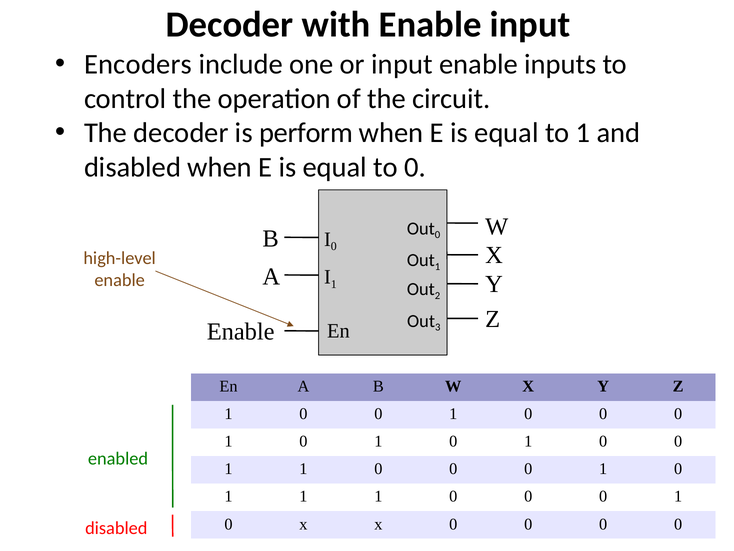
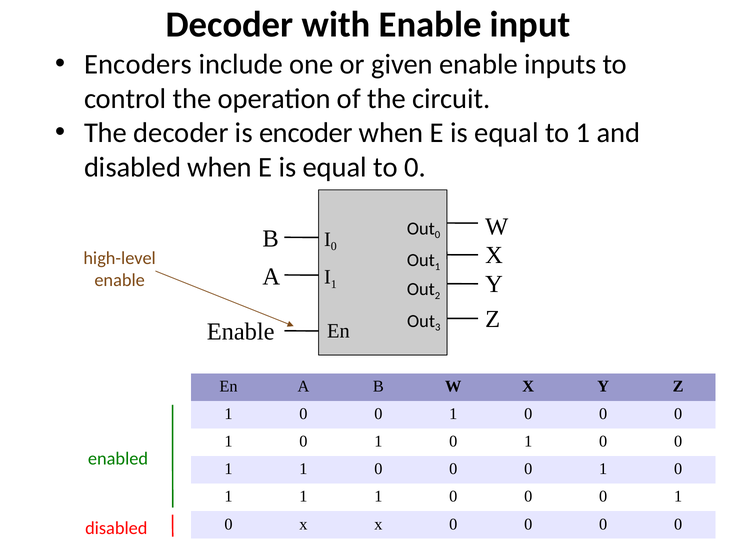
or input: input -> given (402, 64)
perform: perform -> encoder (306, 133)
